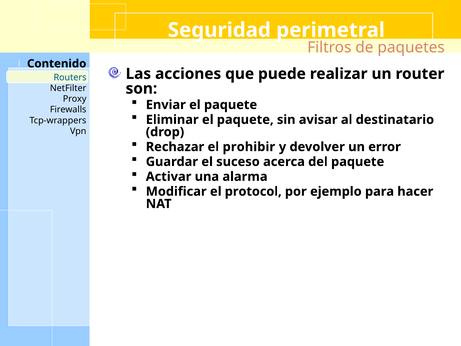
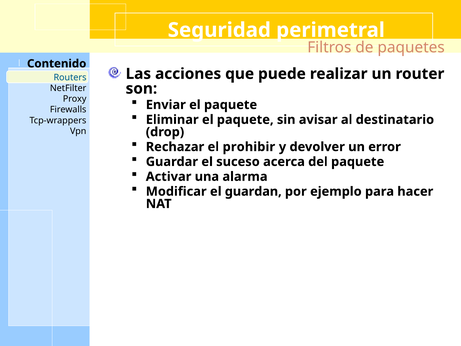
protocol: protocol -> guardan (253, 191)
